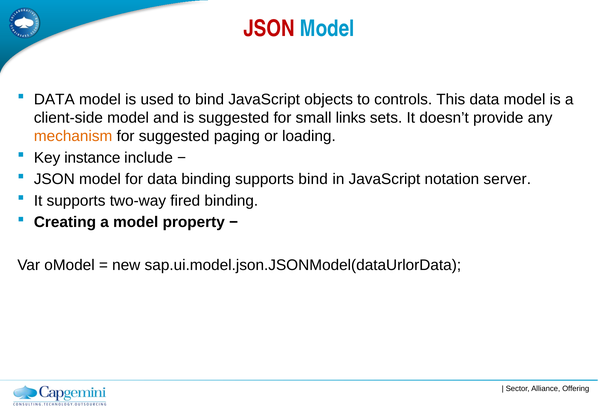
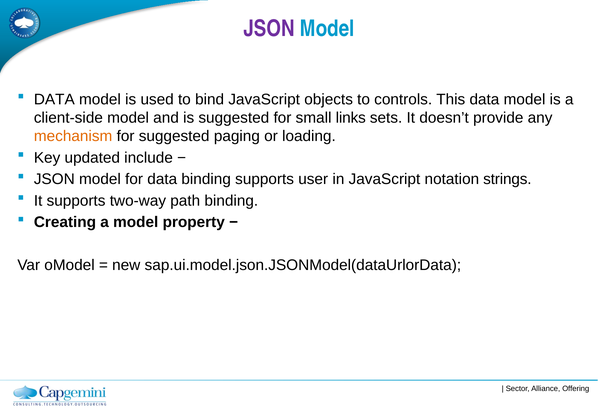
JSON colour: red -> purple (269, 28)
instance: instance -> updated (92, 158)
supports bind: bind -> user (313, 179)
server: server -> strings (507, 179)
fired: fired -> path (185, 201)
